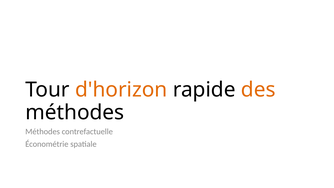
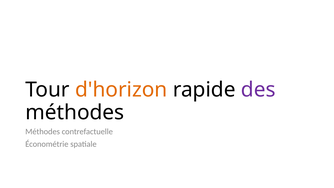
des colour: orange -> purple (258, 90)
